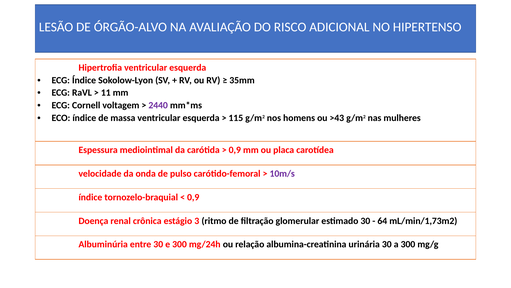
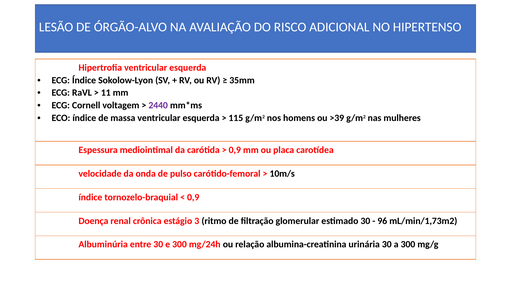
>43: >43 -> >39 (337, 118)
10m/s colour: purple -> black (282, 173)
64: 64 -> 96 (382, 220)
